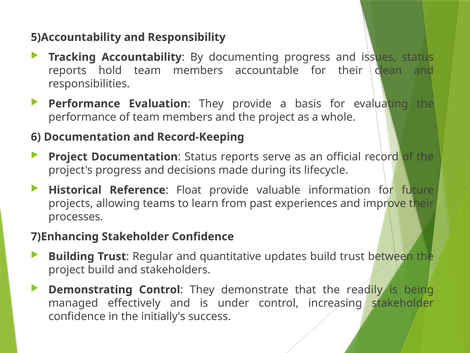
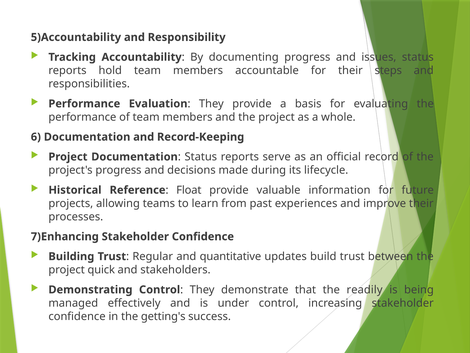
clean: clean -> steps (388, 70)
project build: build -> quick (101, 269)
initially's: initially's -> getting's (163, 316)
